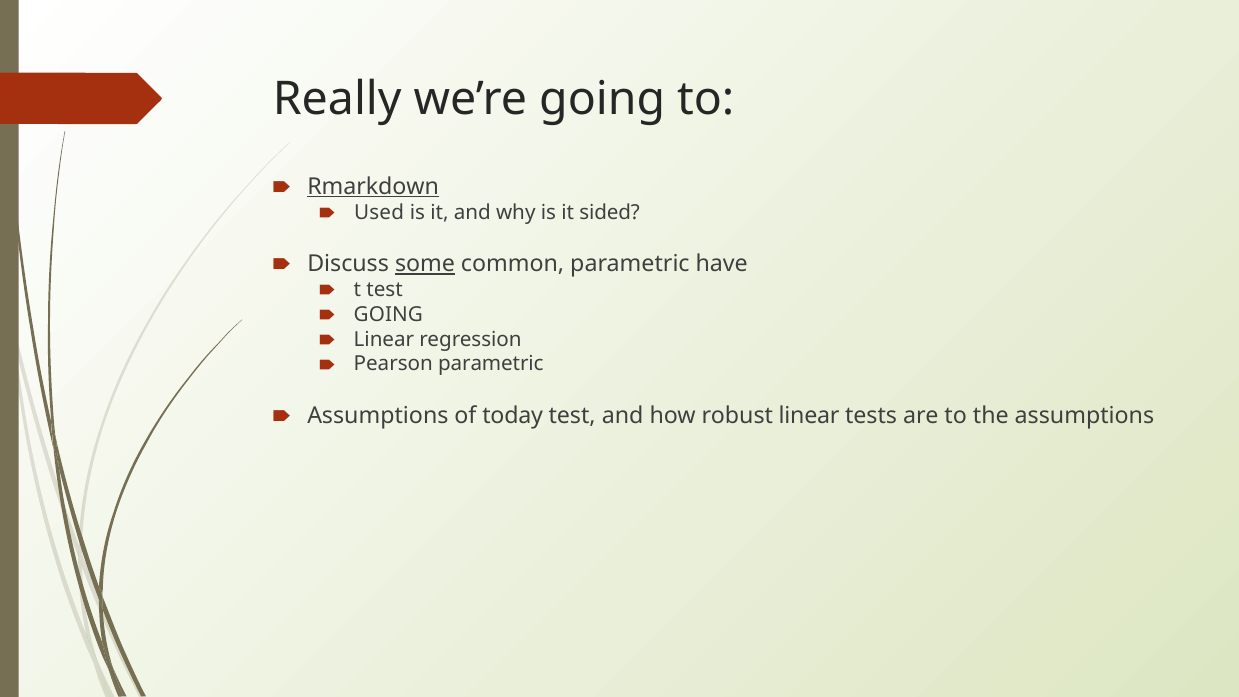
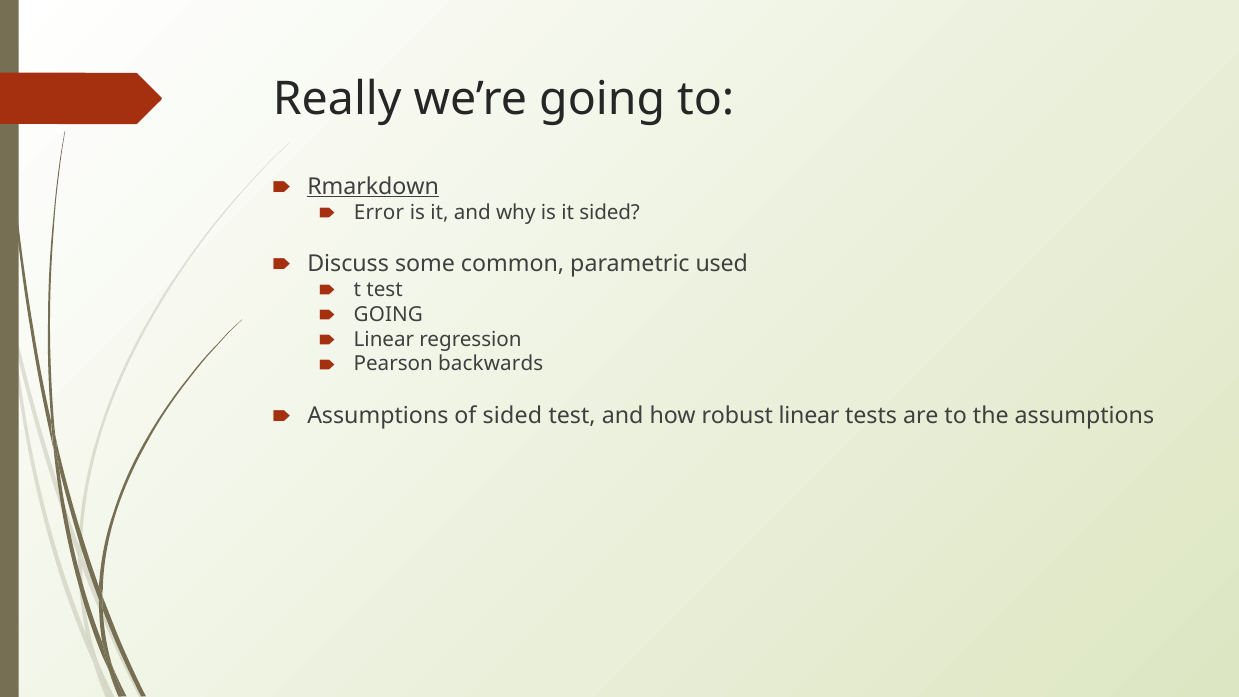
Used: Used -> Error (379, 213)
some underline: present -> none (425, 264)
have: have -> used (722, 264)
Pearson parametric: parametric -> backwards (491, 364)
of today: today -> sided (512, 415)
